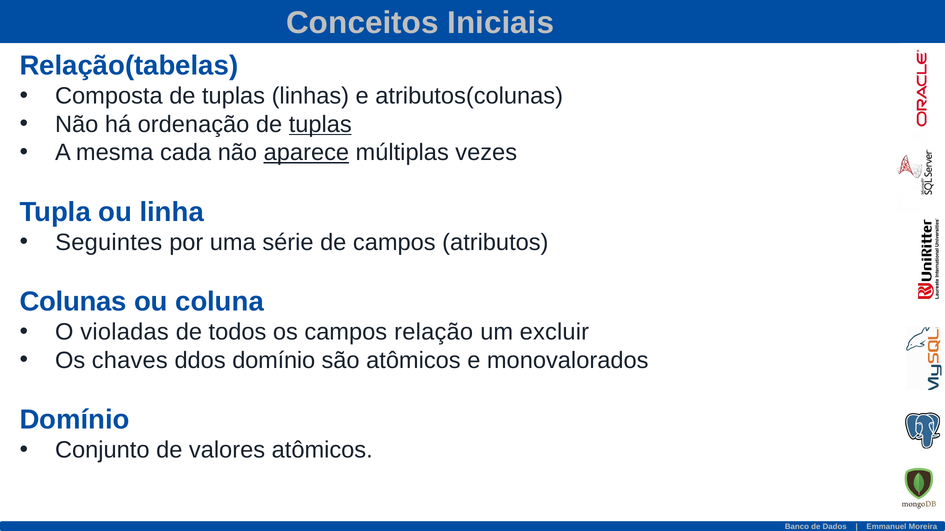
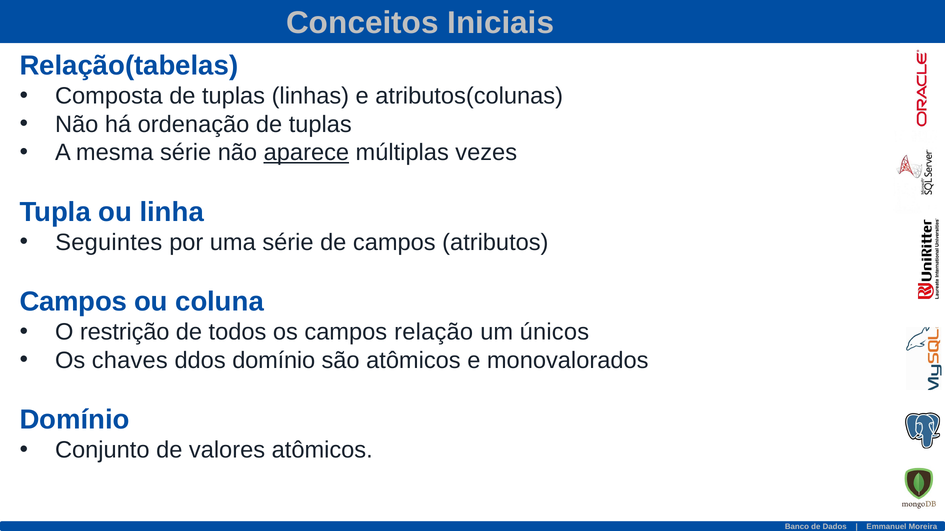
tuplas underline: present -> none (320, 125)
mesma cada: cada -> série (186, 153)
Colunas: Colunas -> Campos (73, 302)
violadas: violadas -> restrição (125, 332)
excluir: excluir -> únicos (554, 332)
